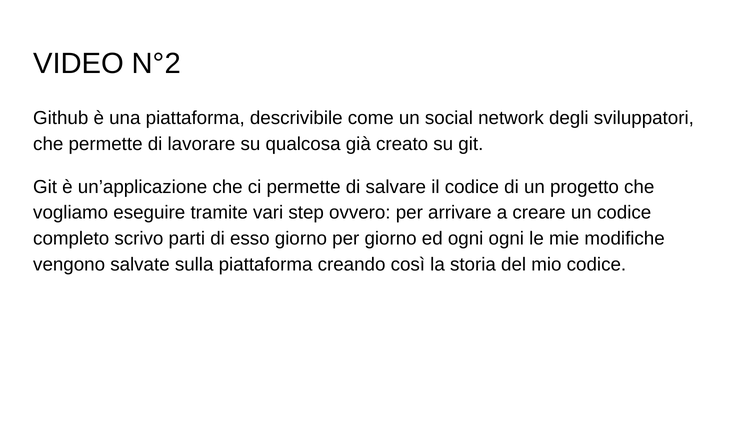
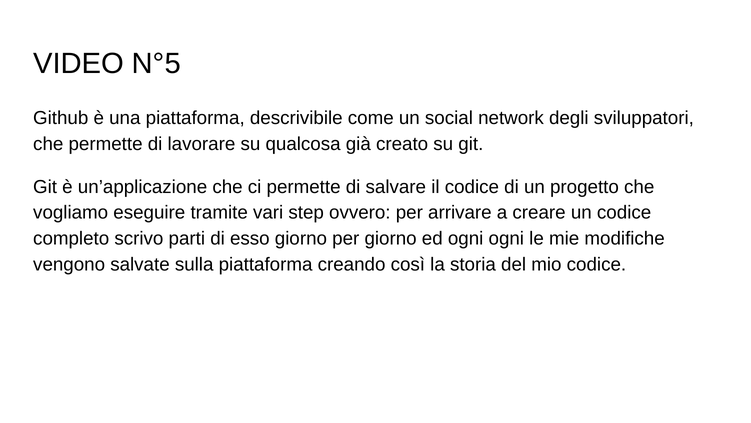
N°2: N°2 -> N°5 (156, 64)
